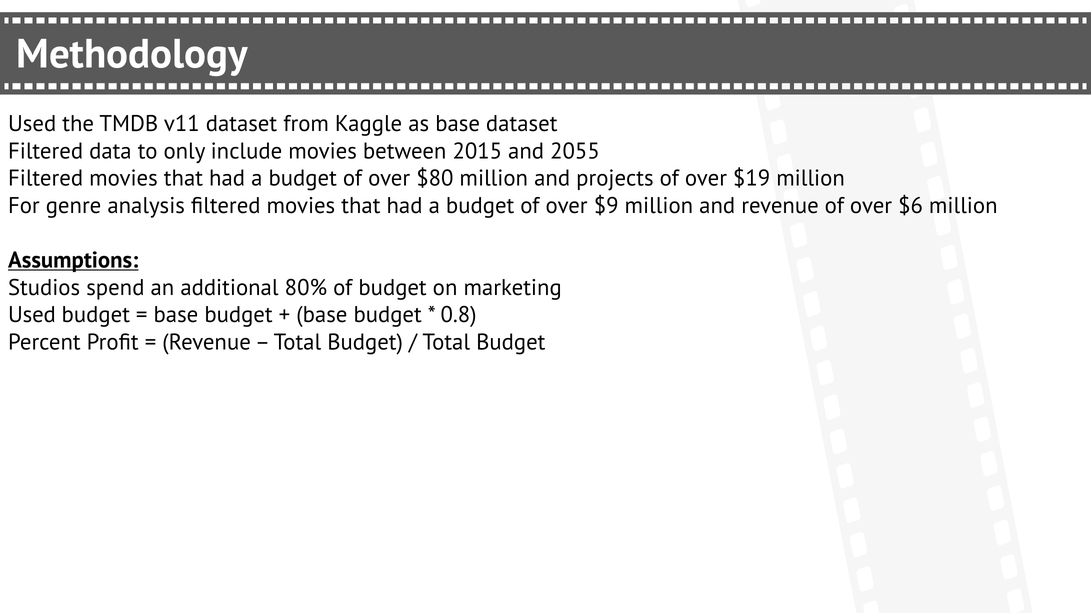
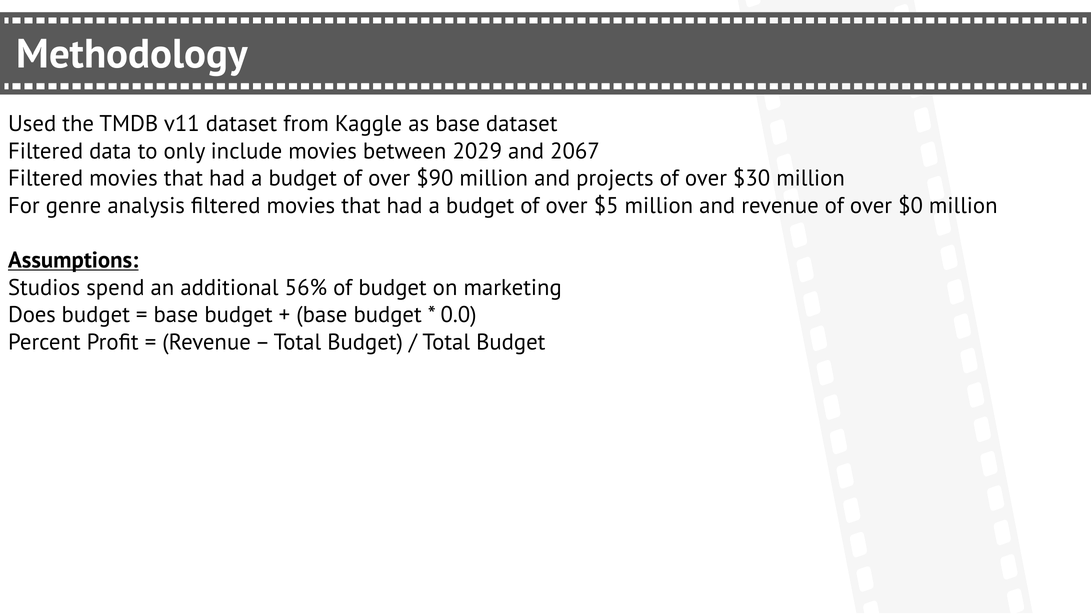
2015: 2015 -> 2029 (477, 151)
2055: 2055 -> 2067 (575, 151)
$80: $80 -> $90 (435, 178)
$19: $19 -> $30 (752, 178)
$9: $9 -> $5 (606, 206)
$6: $6 -> $0 (911, 206)
80%: 80% -> 56% (306, 287)
Used: Used -> Does (32, 315)
0.8: 0.8 -> 0.0 (459, 315)
